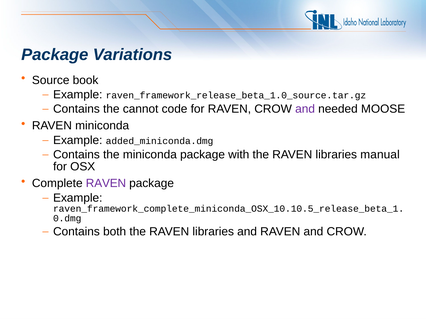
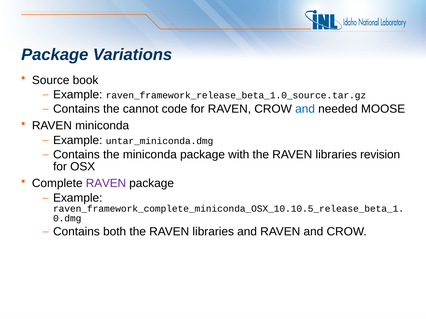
and colour: purple -> blue (305, 109)
added_miniconda.dmg: added_miniconda.dmg -> untar_miniconda.dmg (160, 141)
manual: manual -> revision (380, 155)
